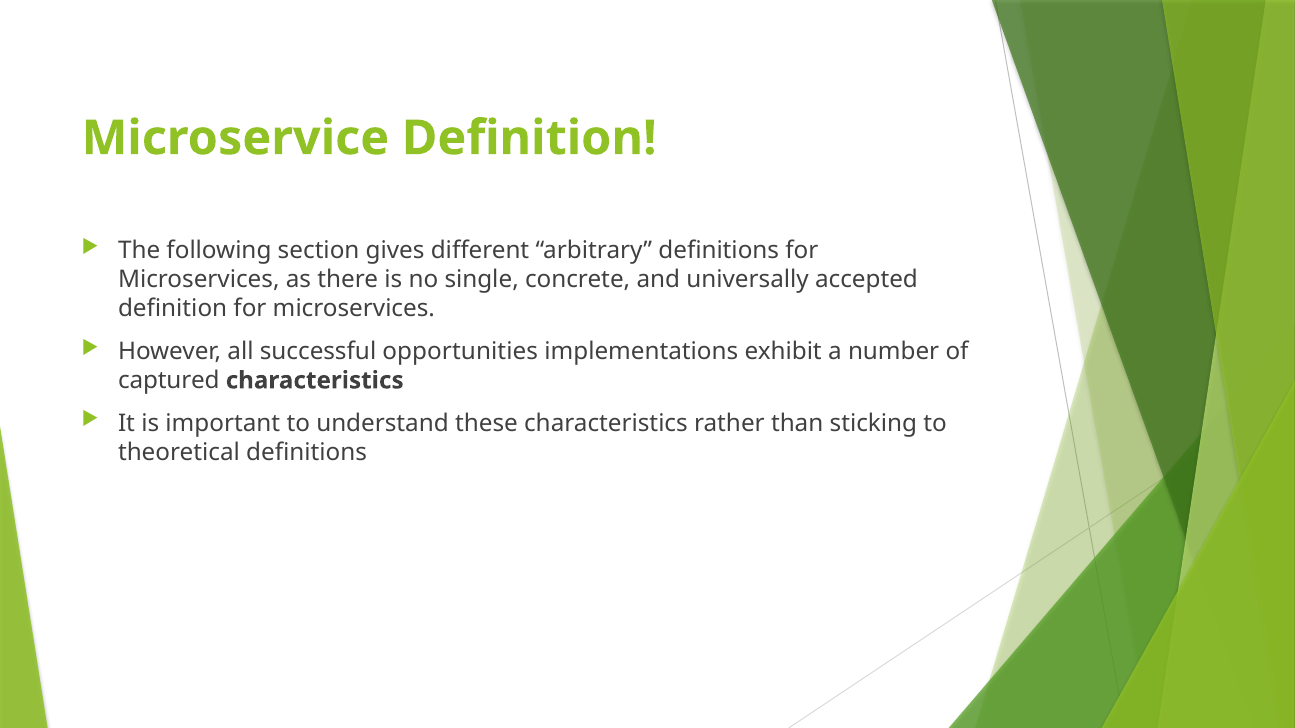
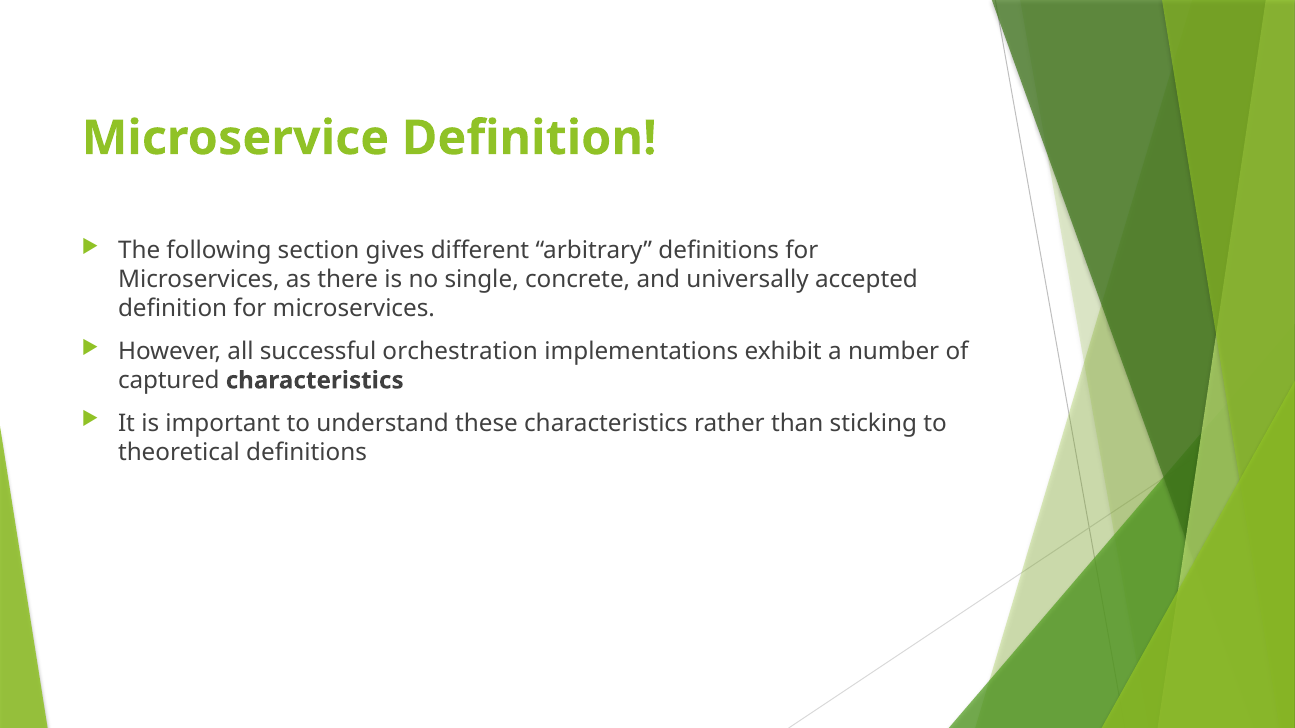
opportunities: opportunities -> orchestration (460, 352)
